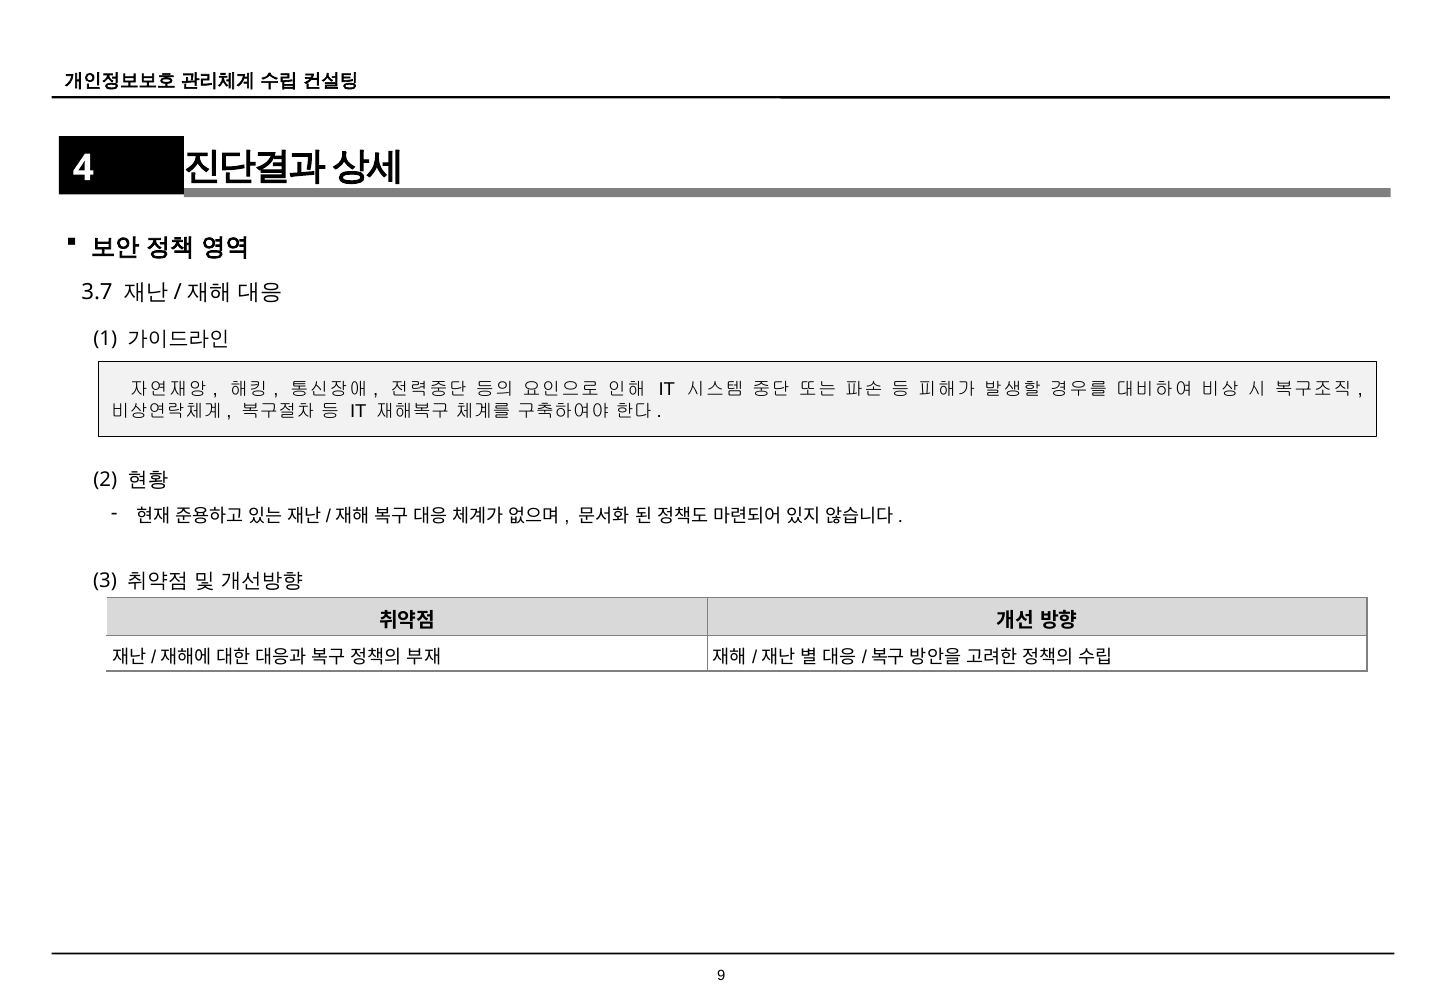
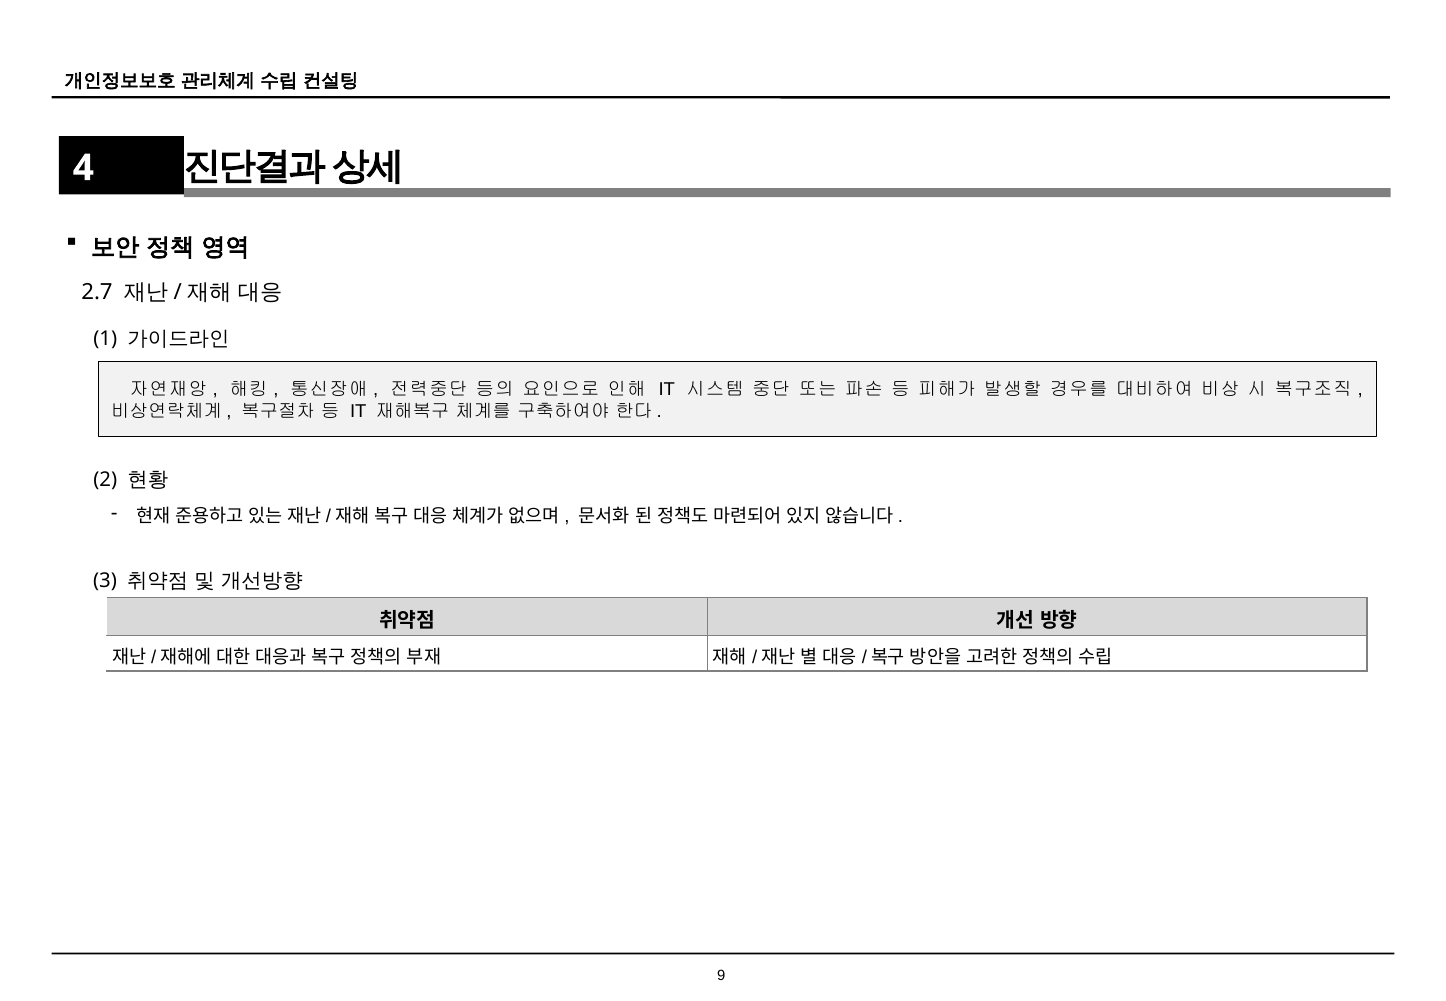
3.7: 3.7 -> 2.7 (97, 292)
